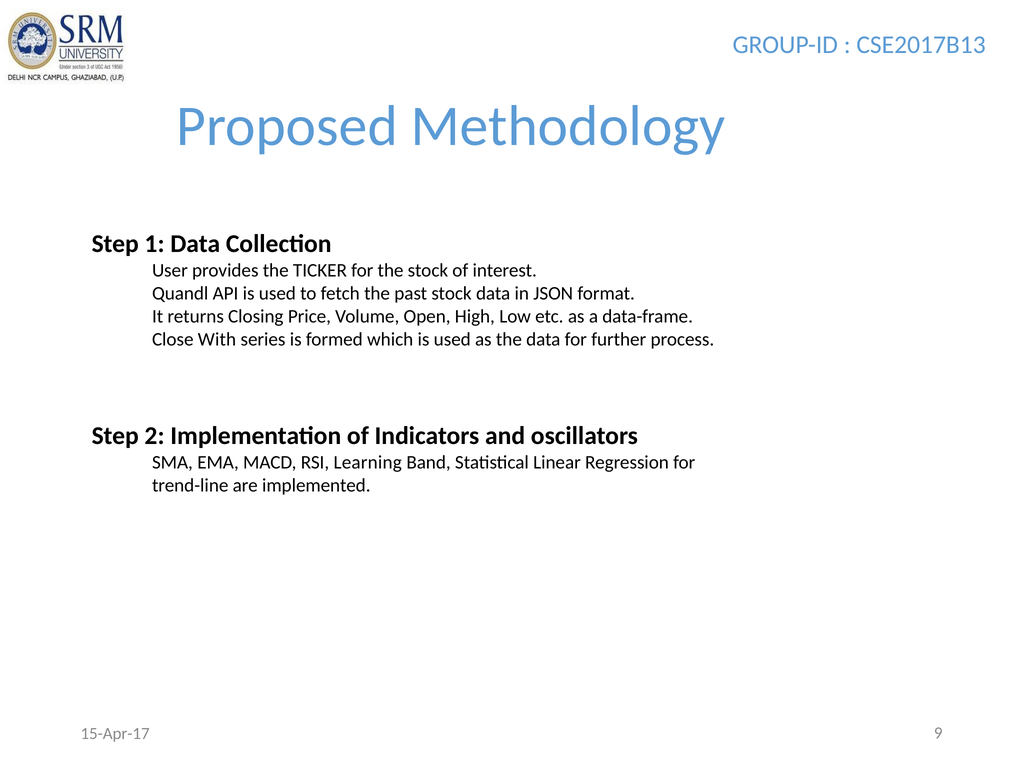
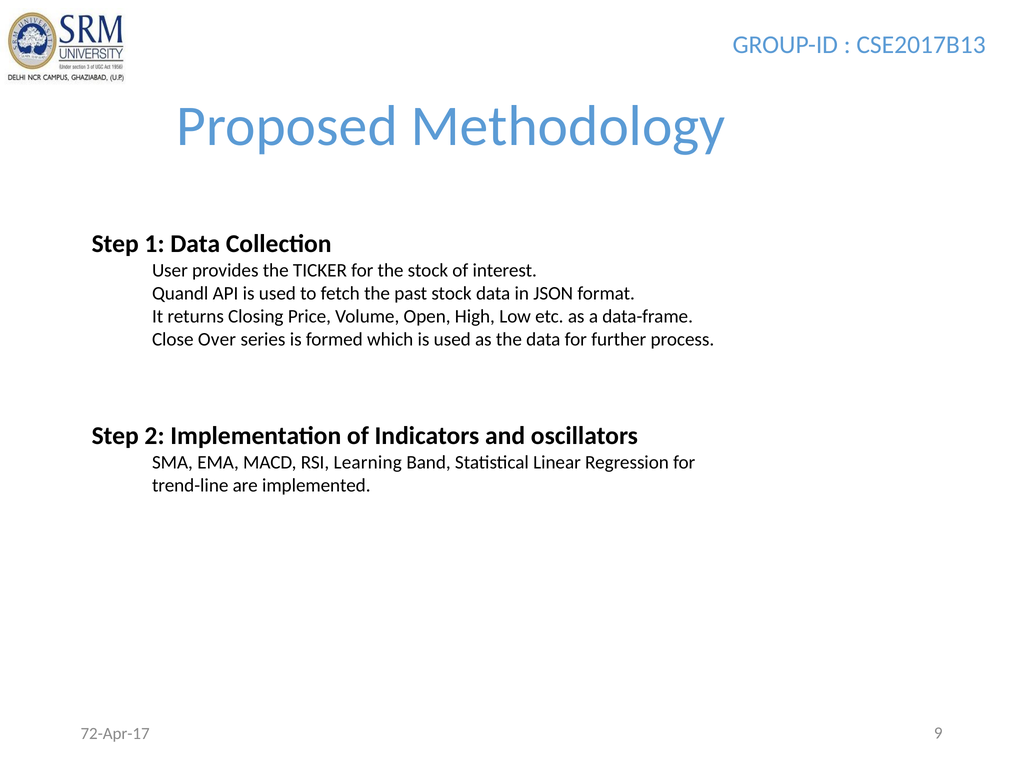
With: With -> Over (217, 339)
15-Apr-17: 15-Apr-17 -> 72-Apr-17 (115, 733)
